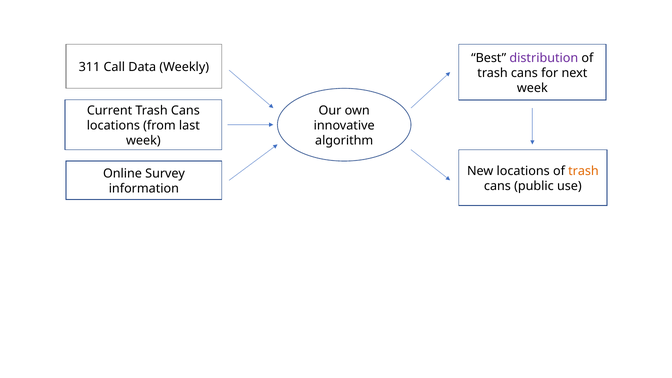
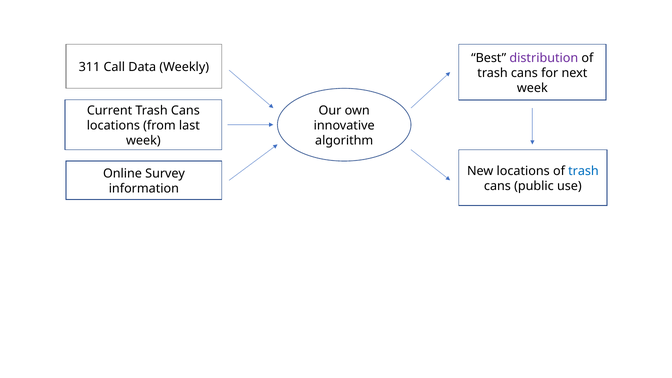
trash colour: orange -> blue (583, 171)
